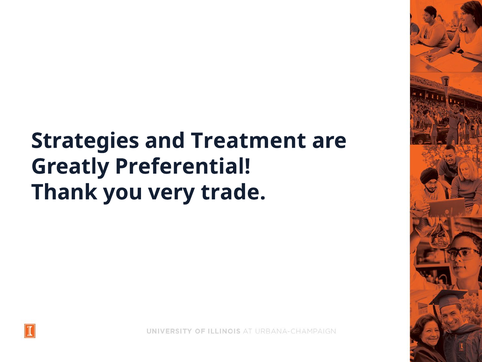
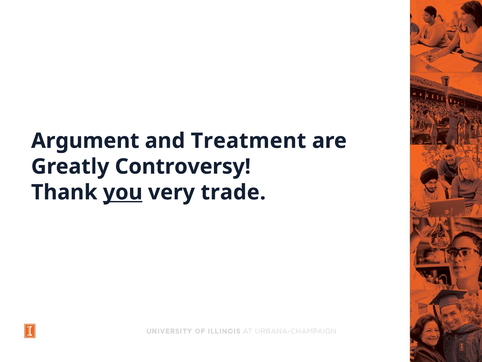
Strategies: Strategies -> Argument (85, 141)
Preferential: Preferential -> Controversy (183, 166)
you underline: none -> present (123, 192)
